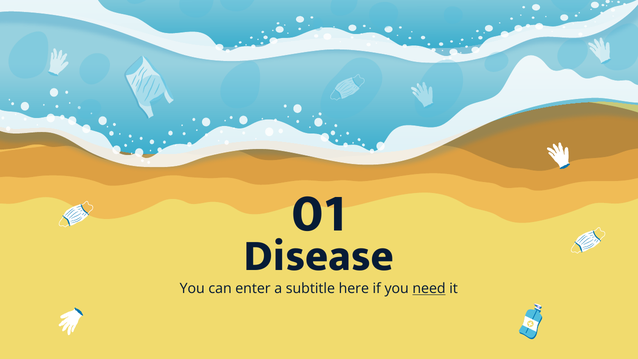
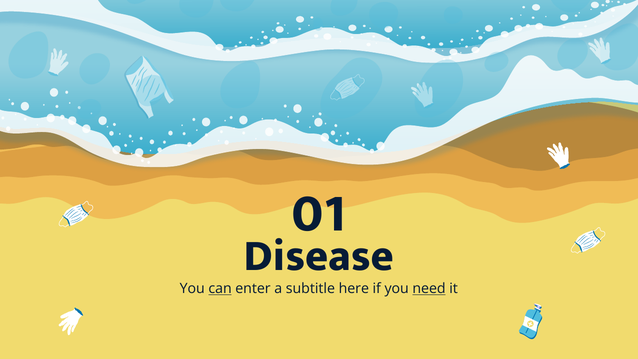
can underline: none -> present (220, 289)
